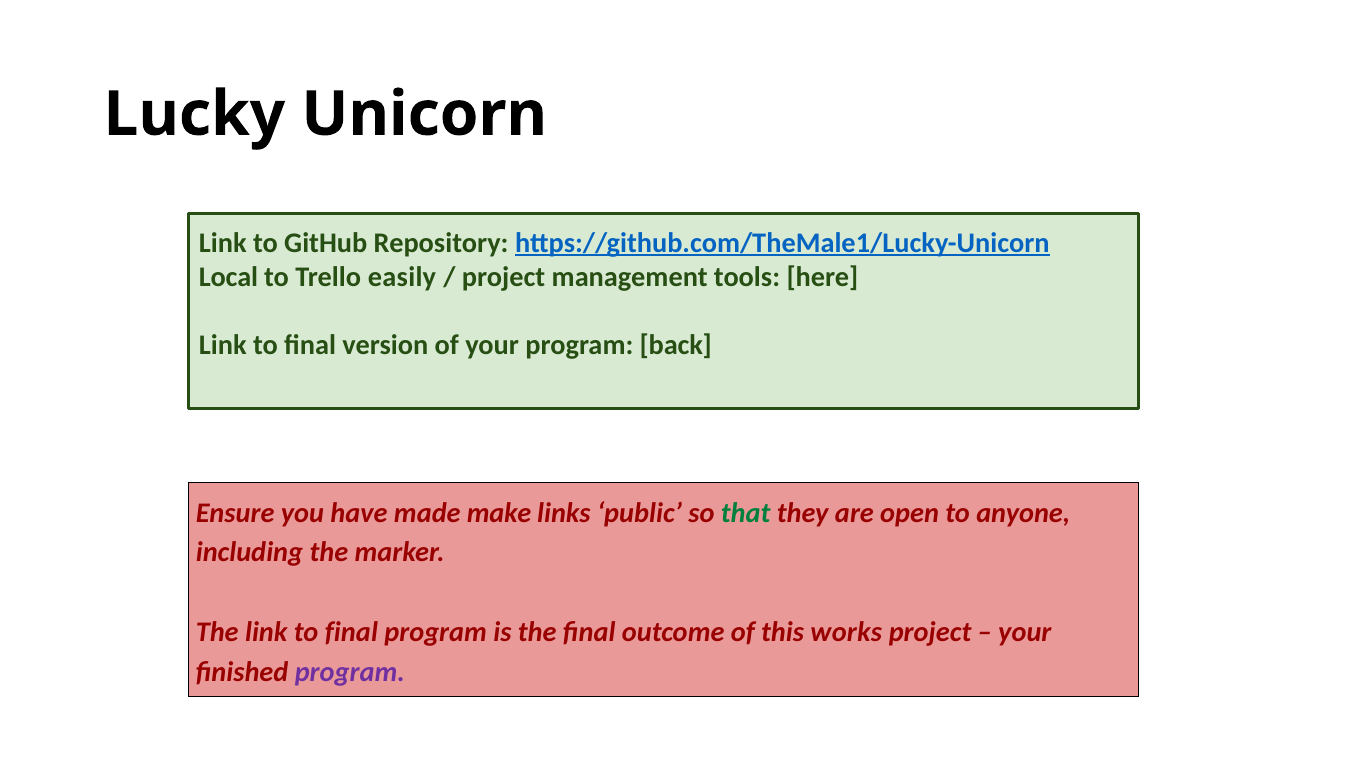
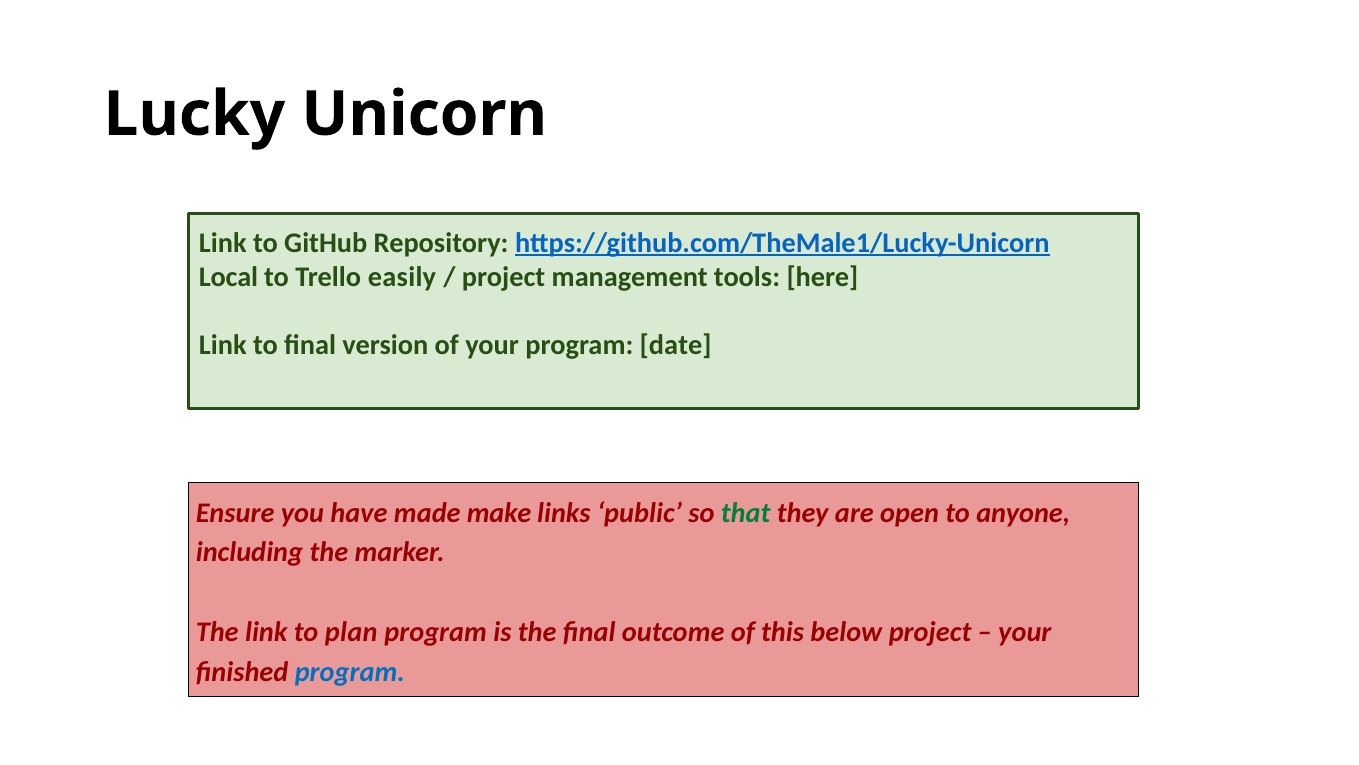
back: back -> date (676, 345)
The link to final: final -> plan (351, 632)
works: works -> below (846, 632)
program colour: purple -> blue (350, 672)
